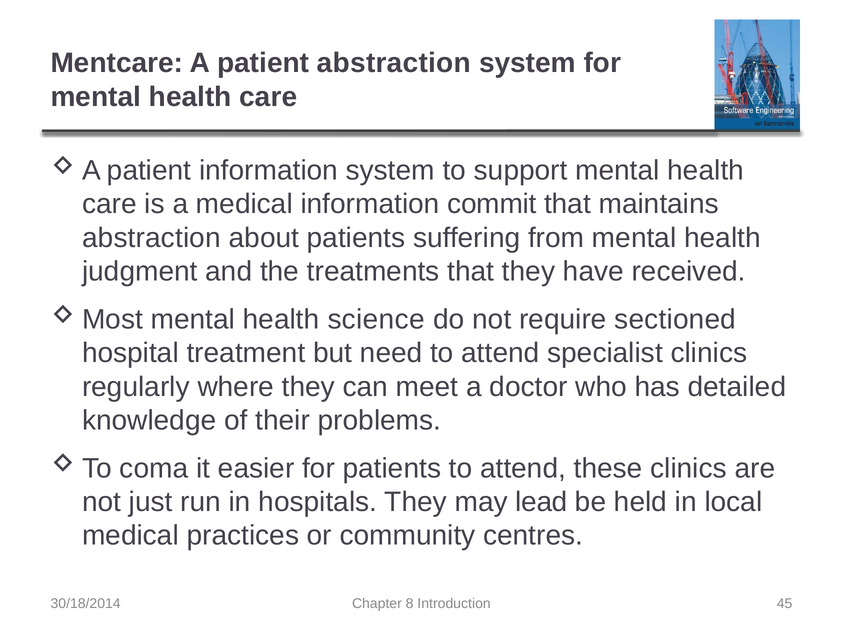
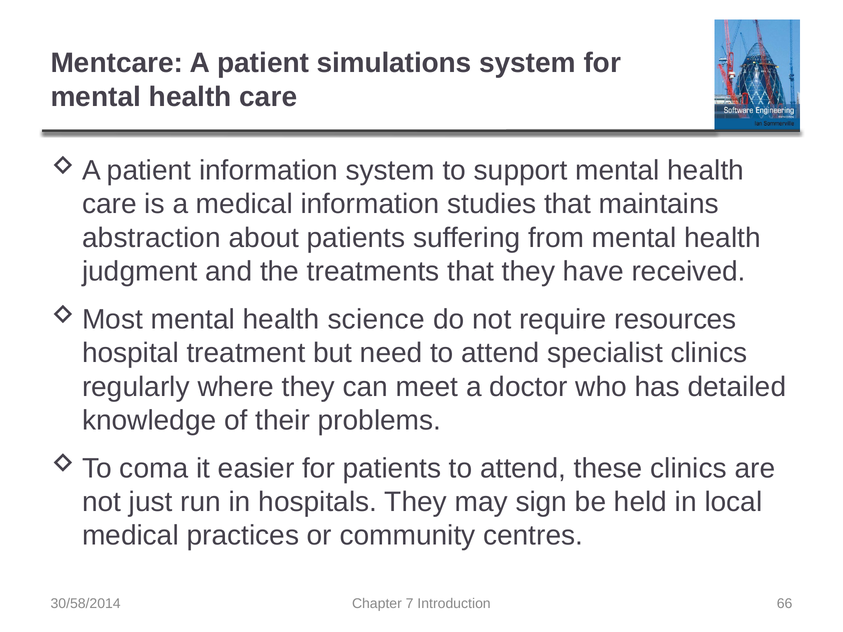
patient abstraction: abstraction -> simulations (394, 63)
commit: commit -> studies (492, 204)
sectioned: sectioned -> resources (675, 319)
lead: lead -> sign (541, 502)
30/18/2014: 30/18/2014 -> 30/58/2014 (86, 604)
8: 8 -> 7 (410, 604)
45: 45 -> 66 (785, 604)
